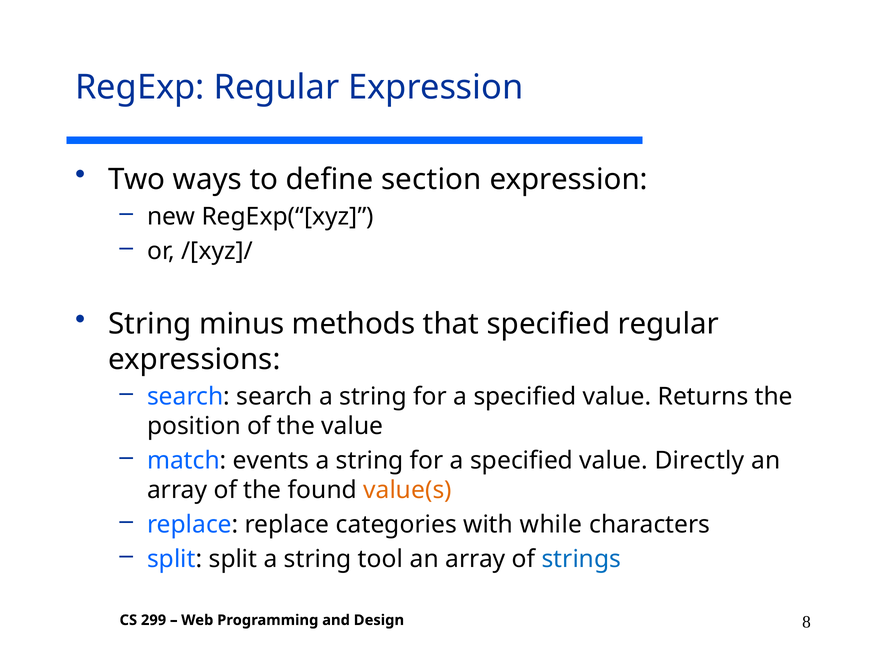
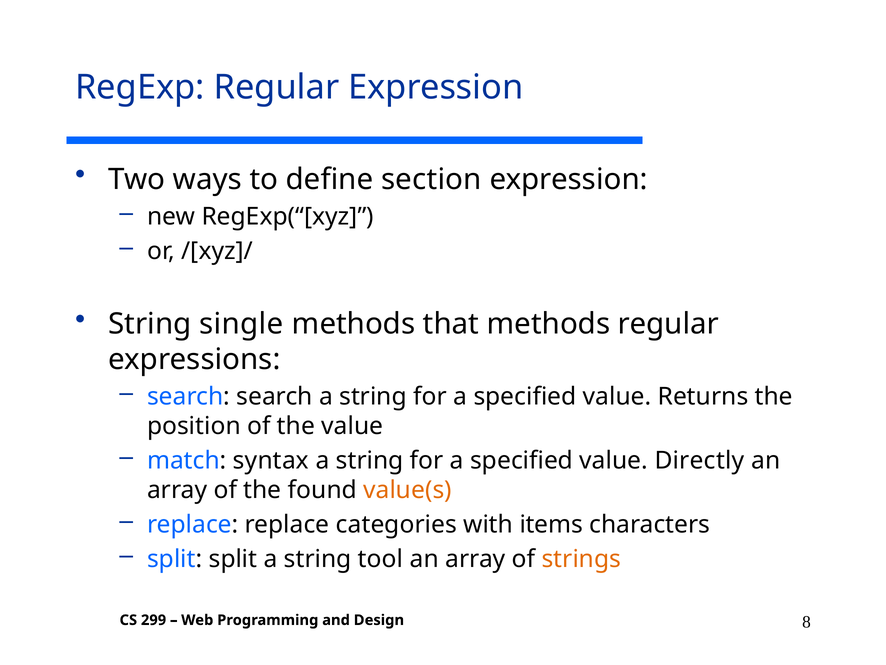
minus: minus -> single (241, 324)
that specified: specified -> methods (548, 324)
events: events -> syntax (271, 460)
while: while -> items (551, 524)
strings colour: blue -> orange (581, 559)
